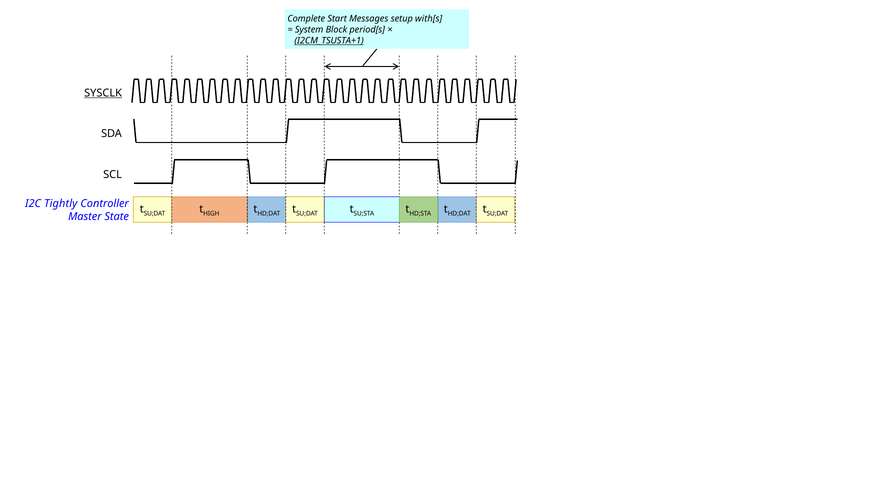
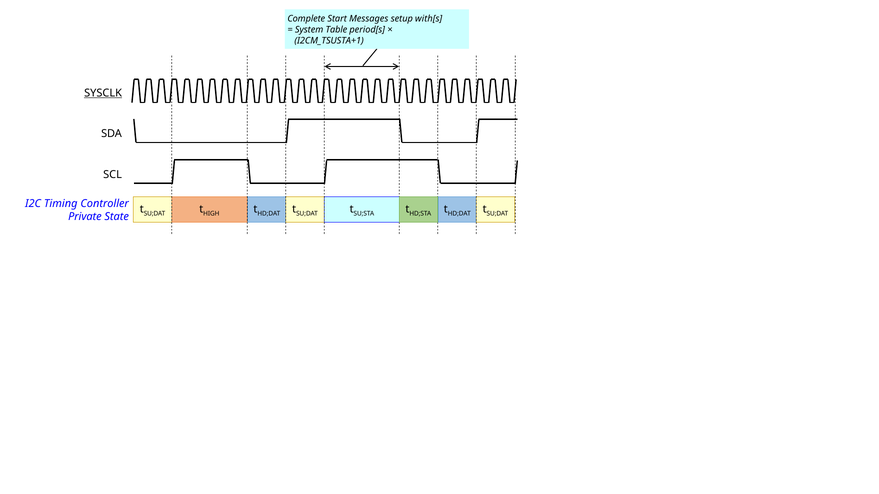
Block: Block -> Table (336, 30)
I2CM_TSUSTA+1 underline: present -> none (329, 41)
Tightly: Tightly -> Timing (61, 204)
Master: Master -> Private (85, 217)
